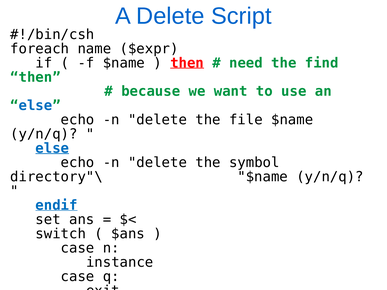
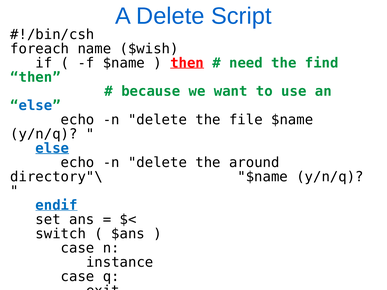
$expr: $expr -> $wish (149, 49)
symbol: symbol -> around (254, 163)
